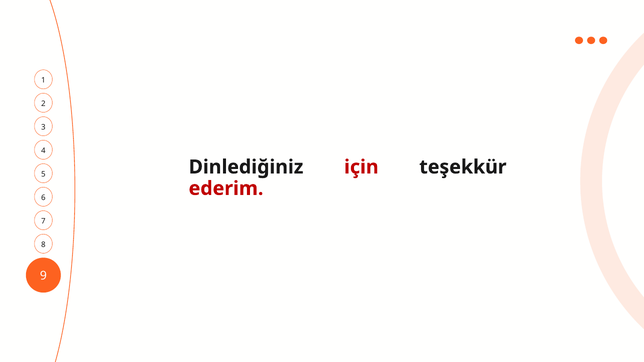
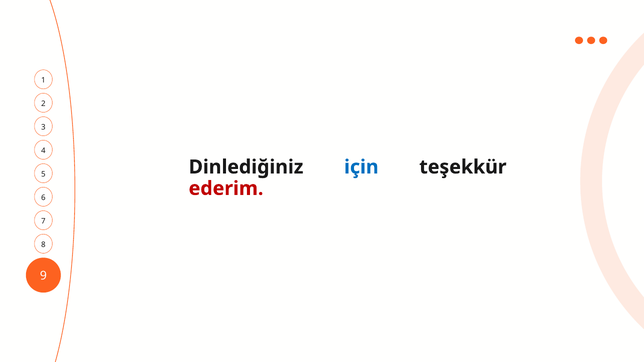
için colour: red -> blue (361, 167)
